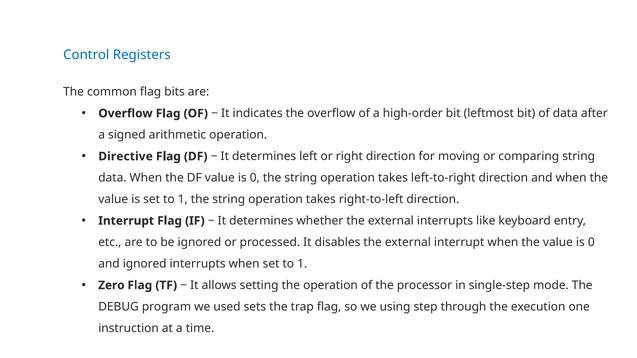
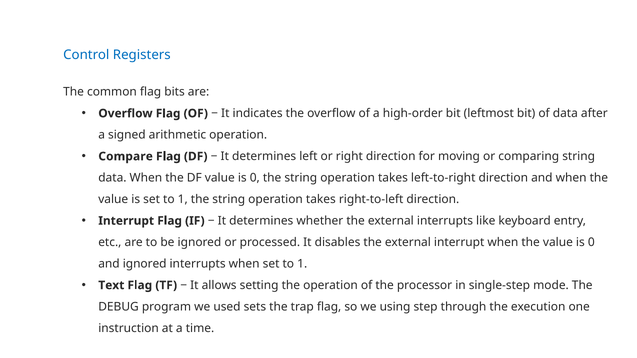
Directive: Directive -> Compare (126, 156)
Zero: Zero -> Text (111, 285)
